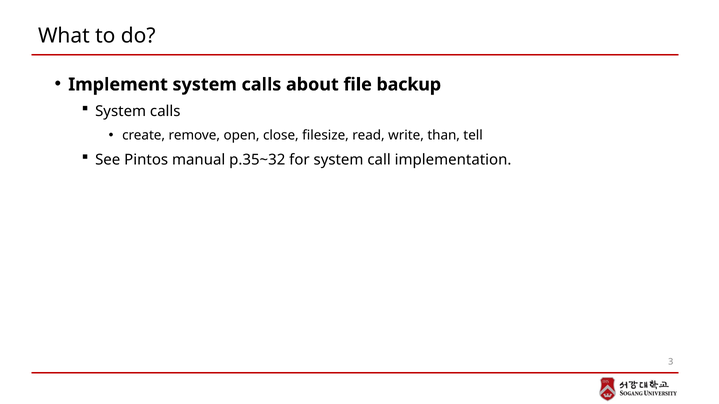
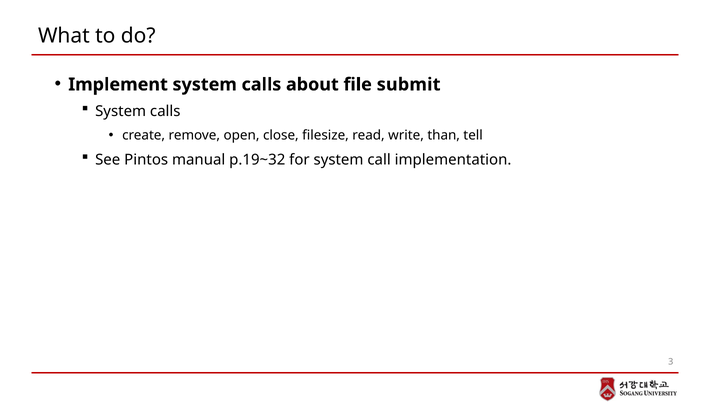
backup: backup -> submit (409, 85)
p.35~32: p.35~32 -> p.19~32 (257, 160)
